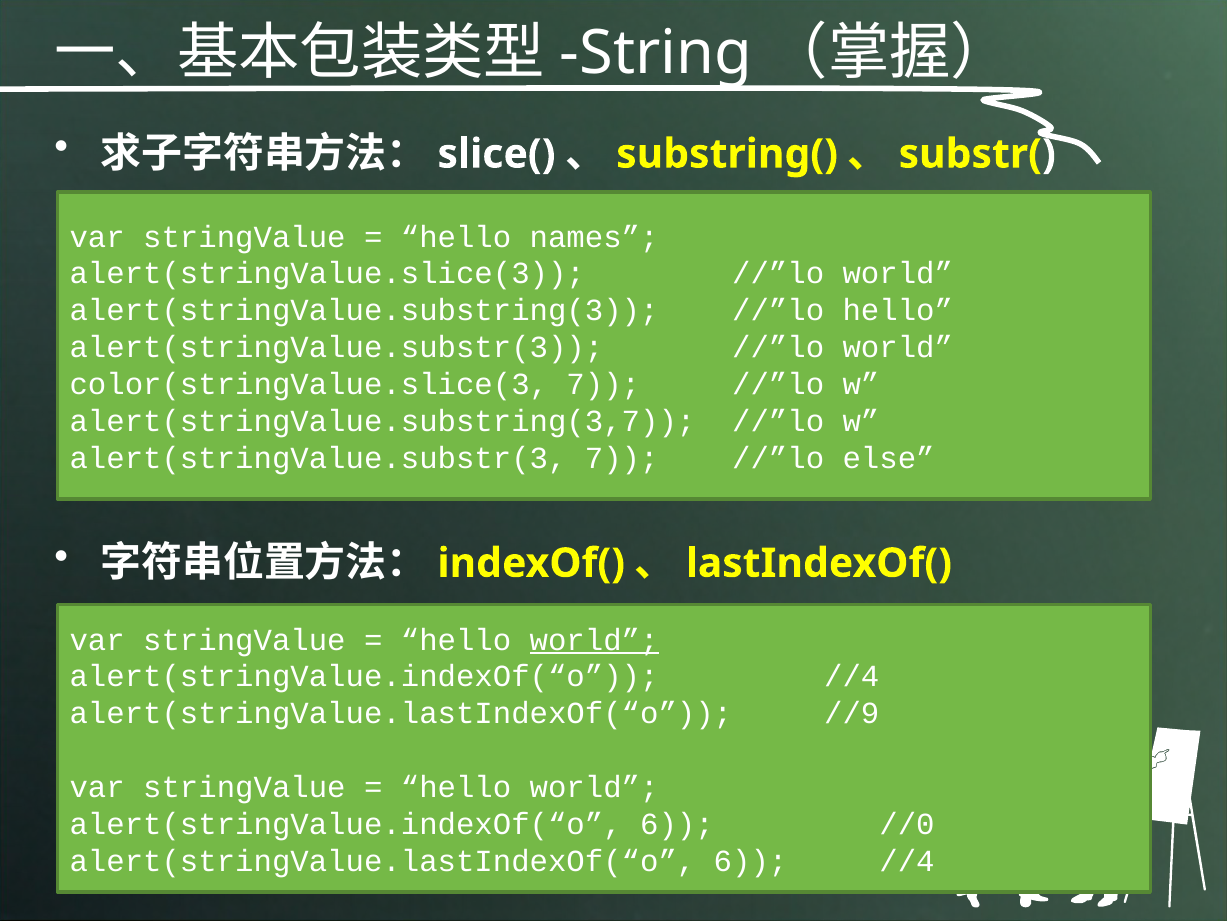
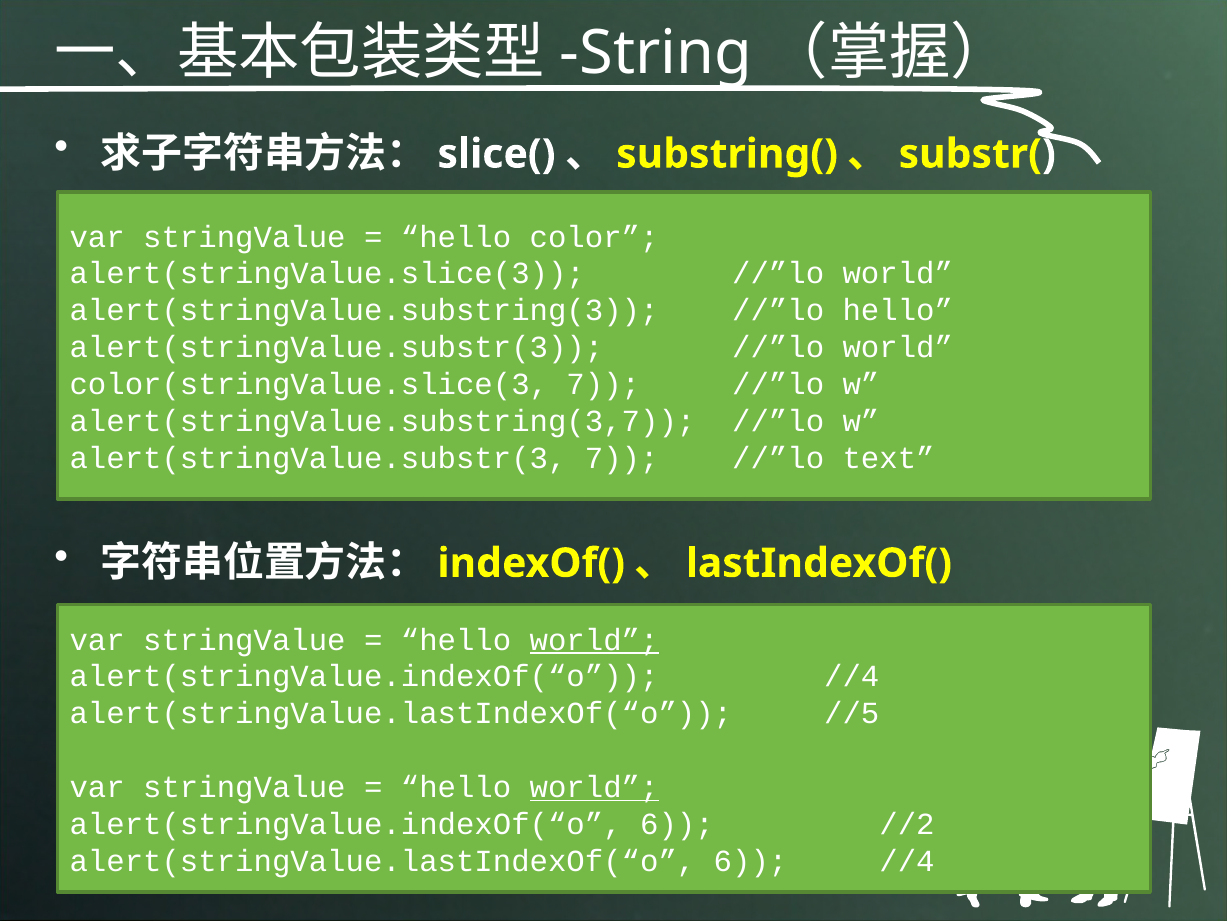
names: names -> color (594, 237)
else: else -> text (889, 458)
//9: //9 -> //5 (852, 713)
world underline: none -> present (594, 787)
//0: //0 -> //2 (907, 823)
